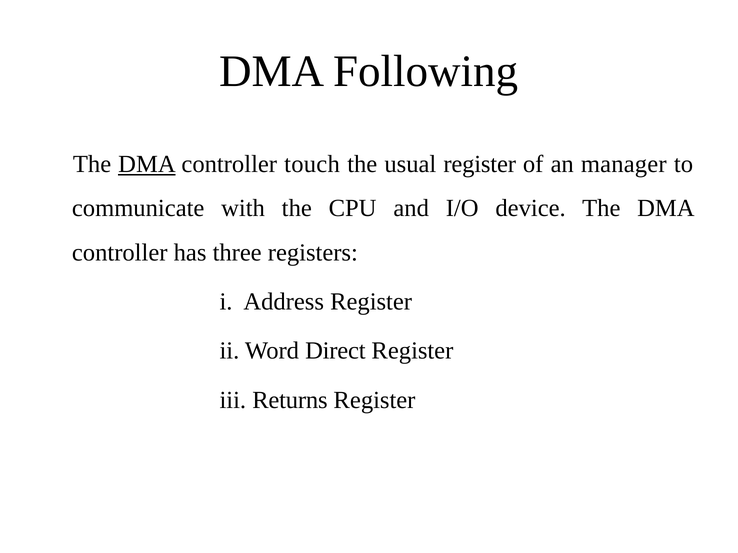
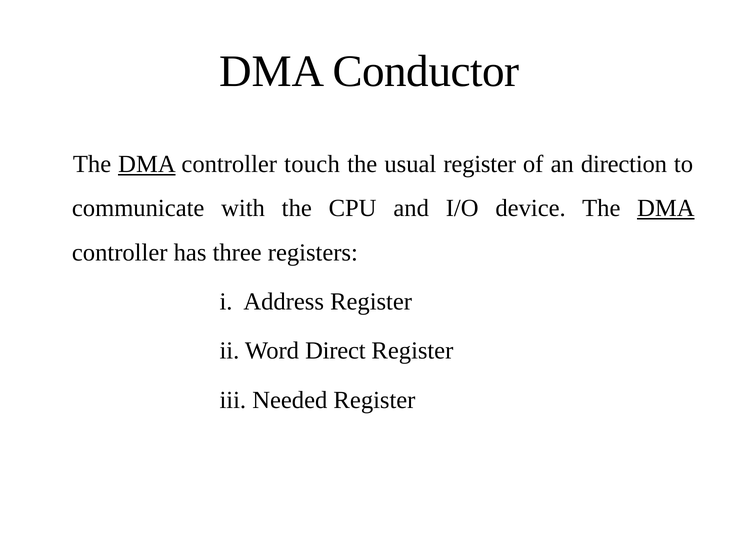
Following: Following -> Conductor (426, 71)
manager: manager -> direction (624, 164)
DMA underline: none -> present (666, 208)
Returns: Returns -> Needed (290, 400)
